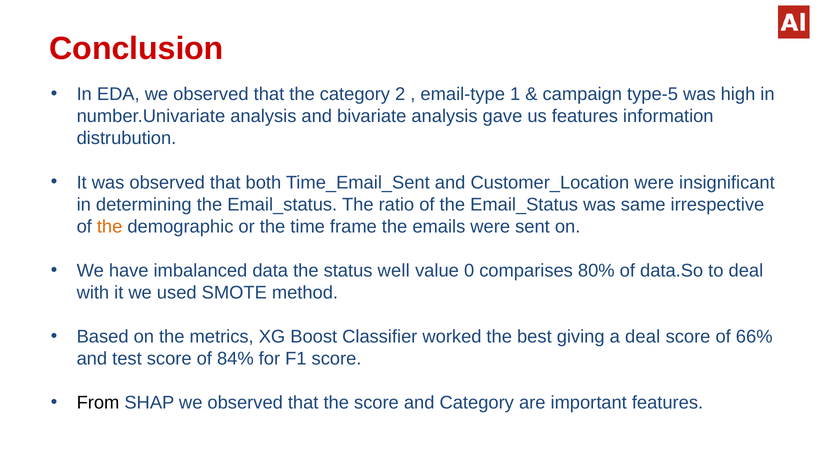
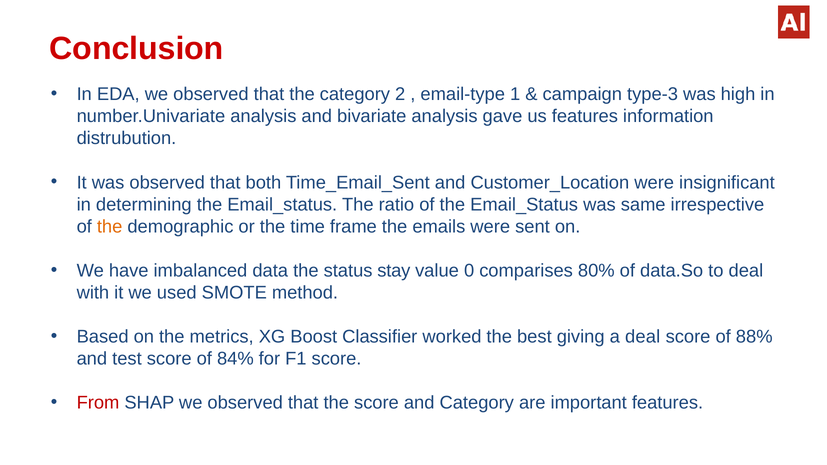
type-5: type-5 -> type-3 (653, 94)
well: well -> stay (394, 271)
66%: 66% -> 88% (754, 337)
From colour: black -> red (98, 403)
